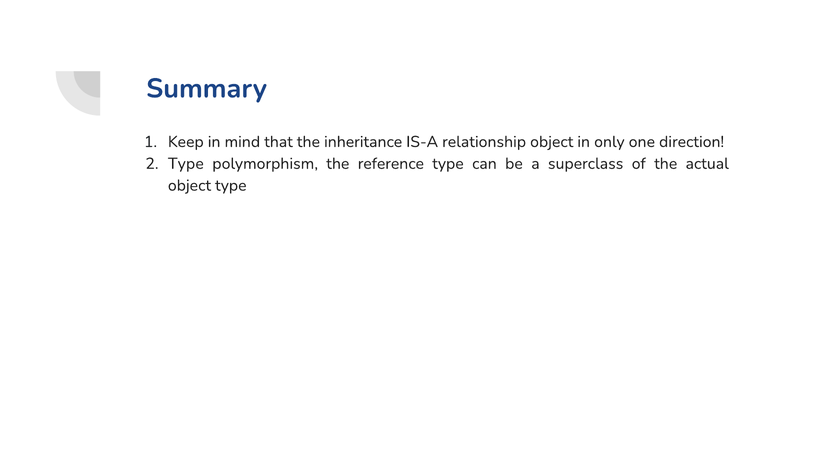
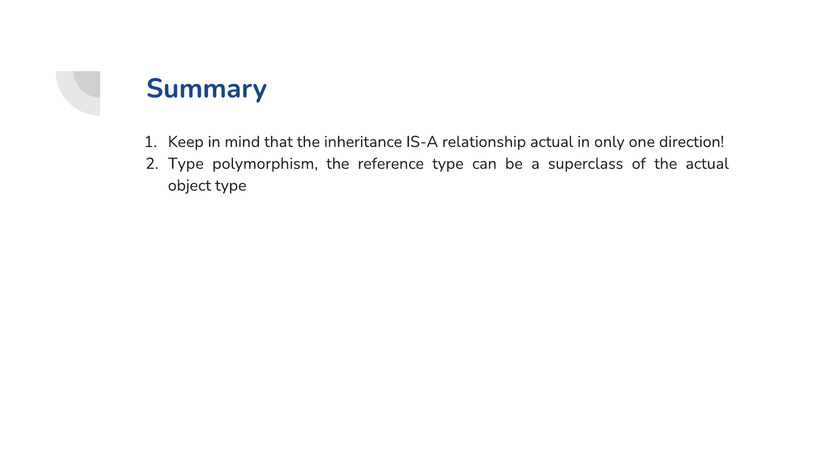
relationship object: object -> actual (552, 142)
